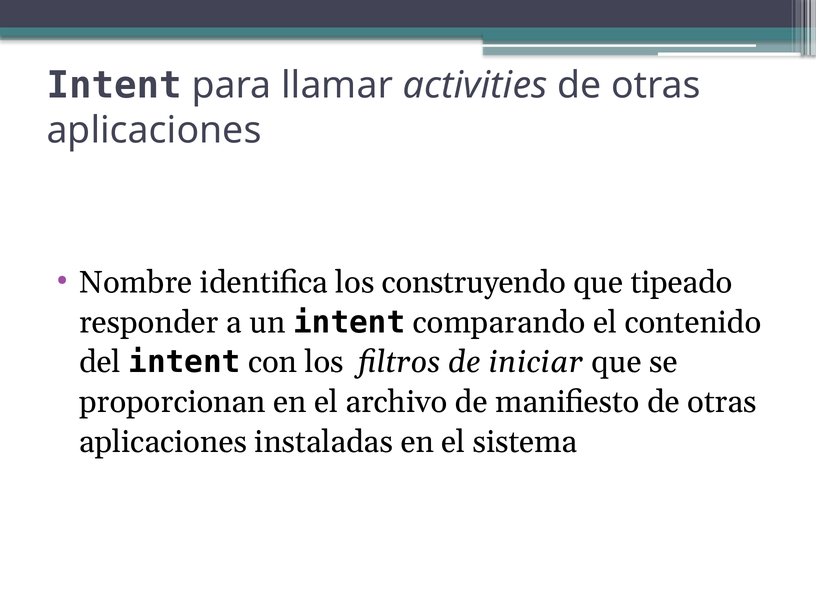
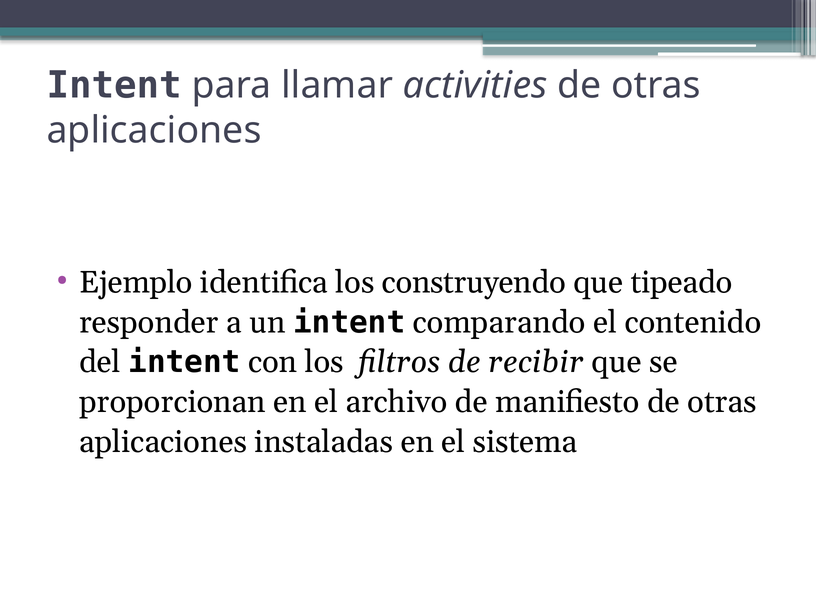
Nombre: Nombre -> Ejemplo (136, 283)
iniciar: iniciar -> recibir (536, 362)
